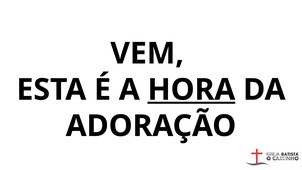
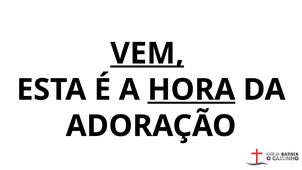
VEM underline: none -> present (147, 53)
